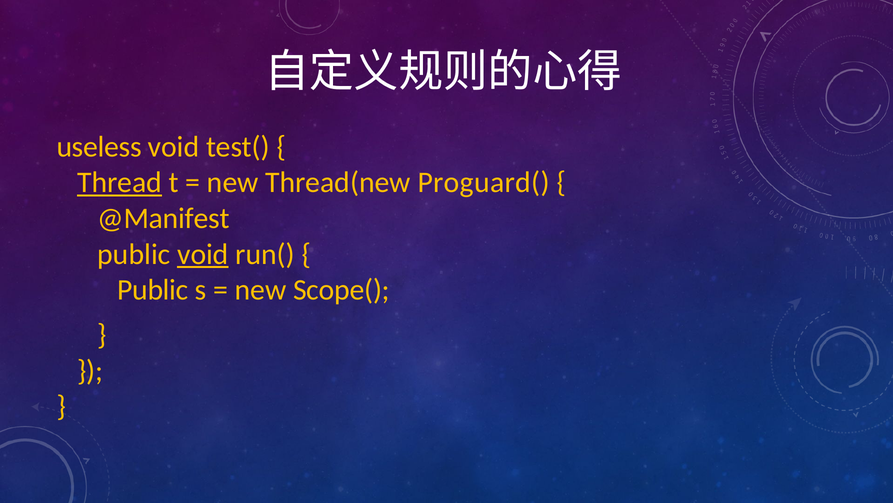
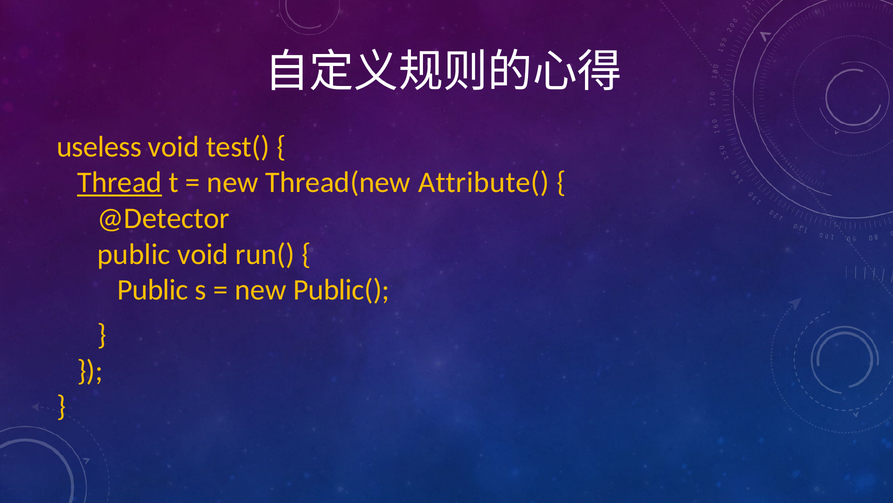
Proguard(: Proguard( -> Attribute( (484, 182)
@Manifest: @Manifest -> @Detector (163, 218)
void underline: present -> none (203, 254)
Scope(: Scope( -> Public( (341, 290)
